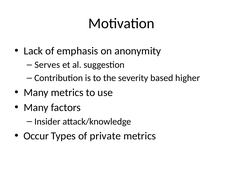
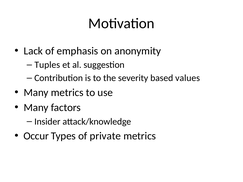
Serves: Serves -> Tuples (47, 65)
higher: higher -> values (188, 78)
